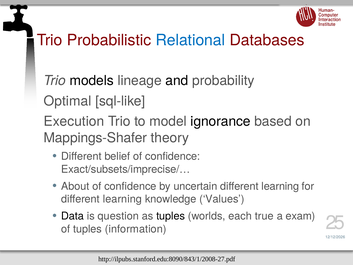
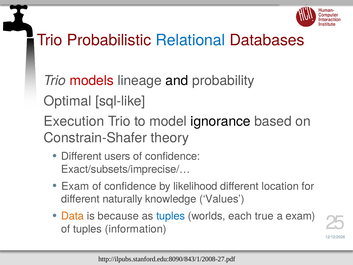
models colour: black -> red (92, 81)
Mappings-Shafer: Mappings-Shafer -> Constrain-Shafer (95, 138)
belief: belief -> users (117, 156)
About: About -> Exam (75, 186)
uncertain: uncertain -> likelihood (195, 186)
learning: learning -> location (280, 186)
learning: learning -> naturally (122, 199)
Data colour: black -> orange (73, 216)
question: question -> because (118, 216)
tuples colour: black -> blue (171, 216)
